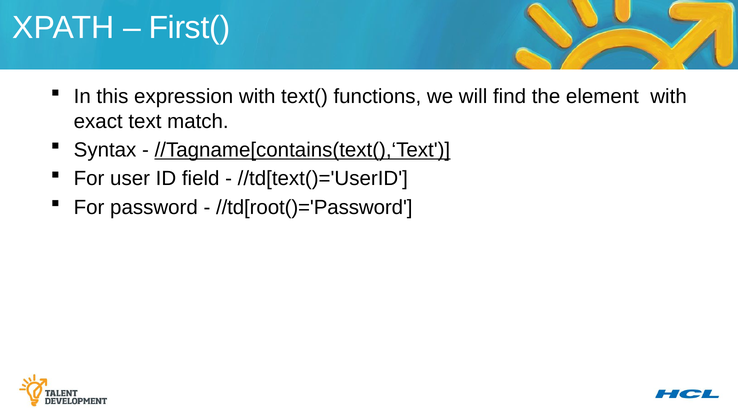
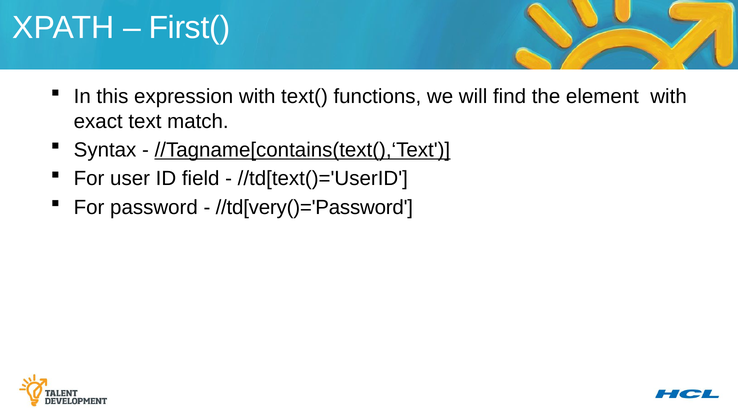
//td[root()='Password: //td[root()='Password -> //td[very()='Password (314, 207)
